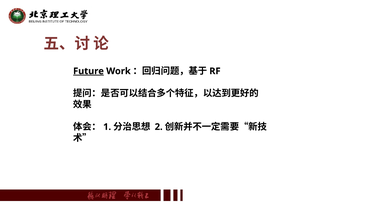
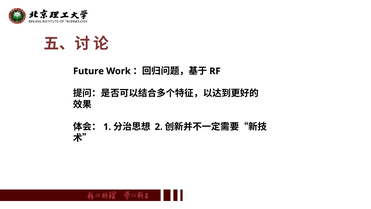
Future underline: present -> none (89, 71)
